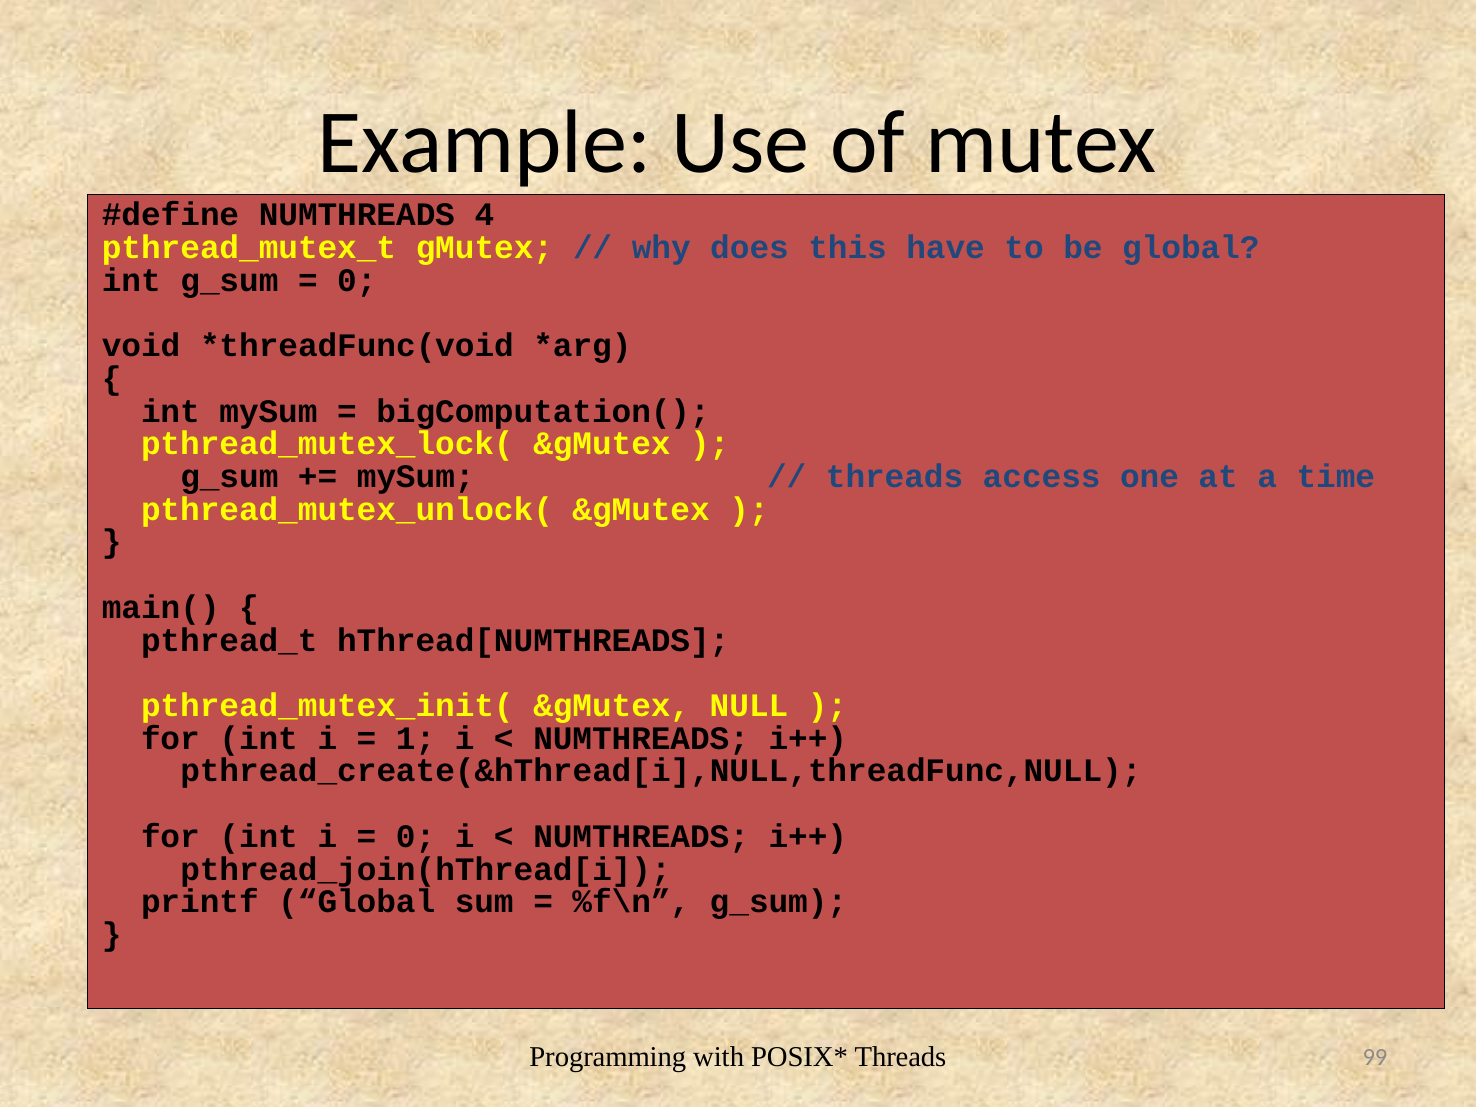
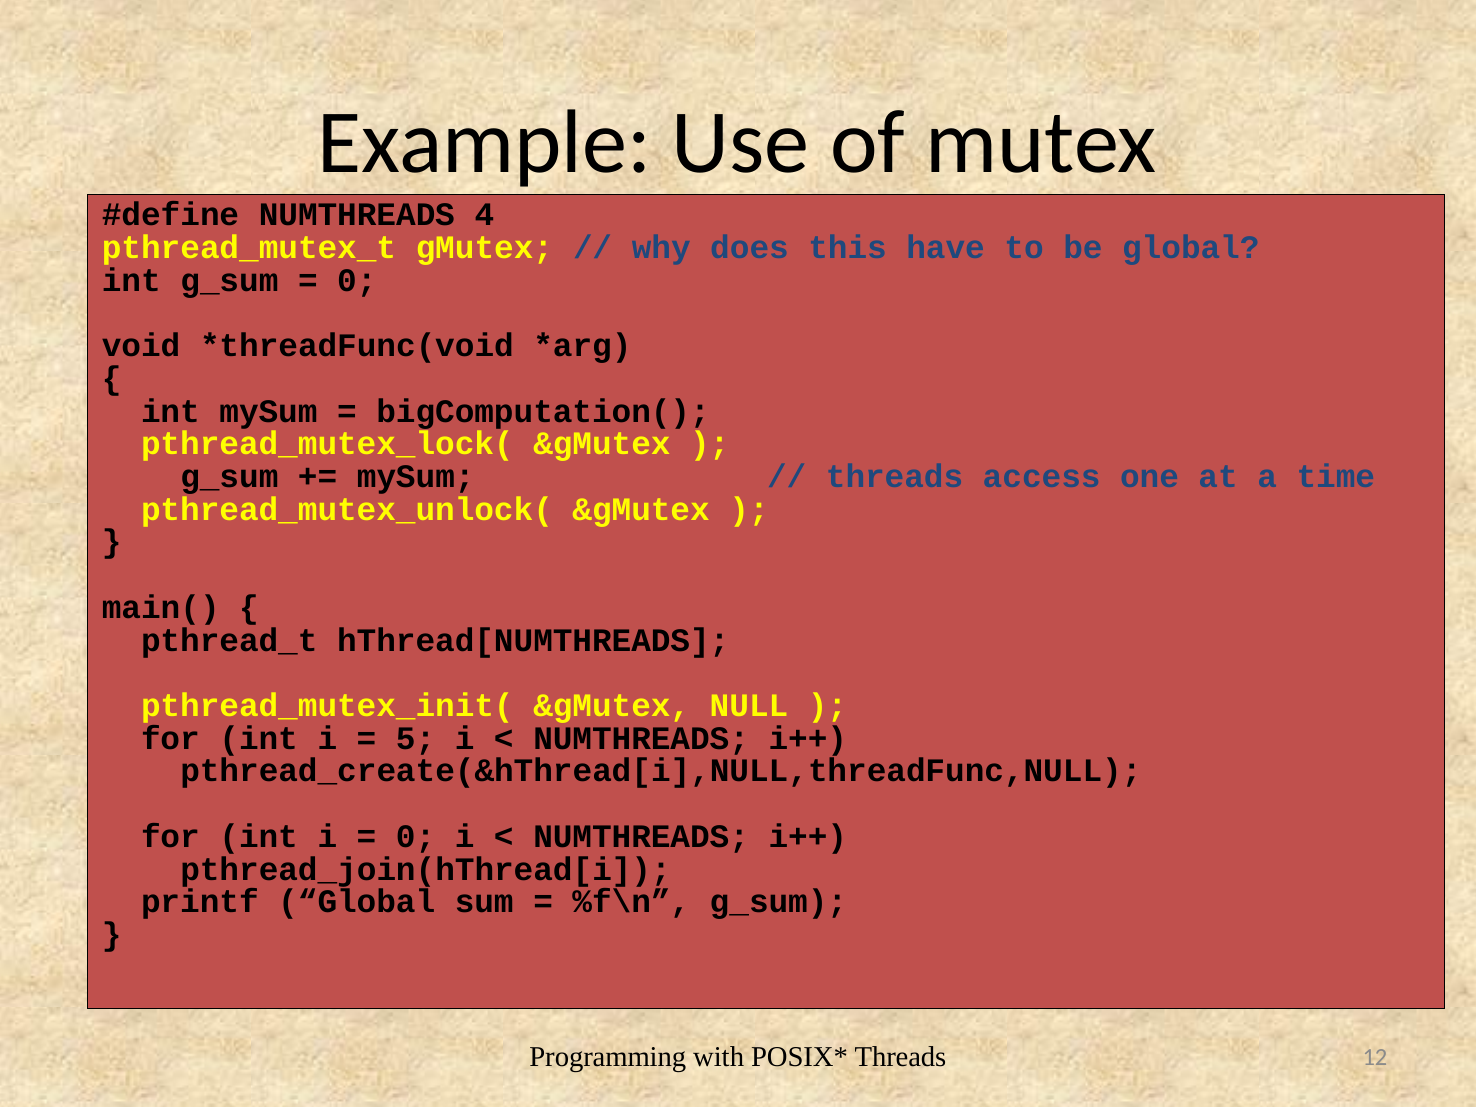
1: 1 -> 5 (416, 738)
99: 99 -> 12 (1375, 1057)
